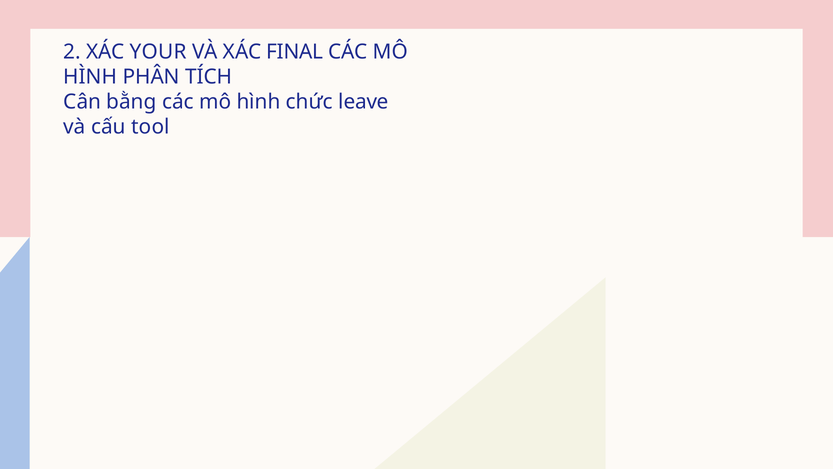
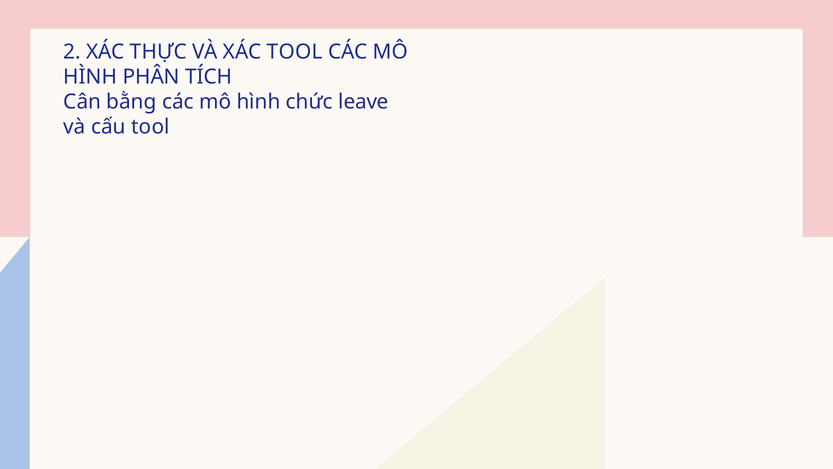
YOUR: YOUR -> THỰC (158, 52)
XÁC FINAL: FINAL -> TOOL (295, 52)
